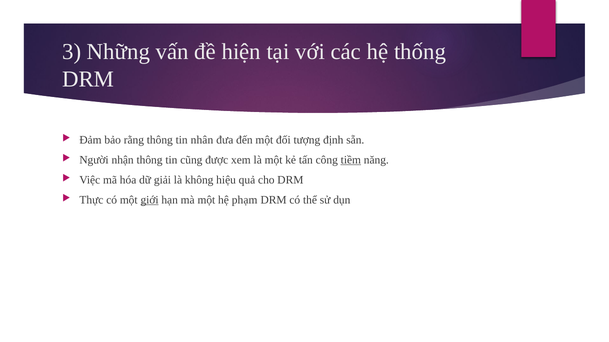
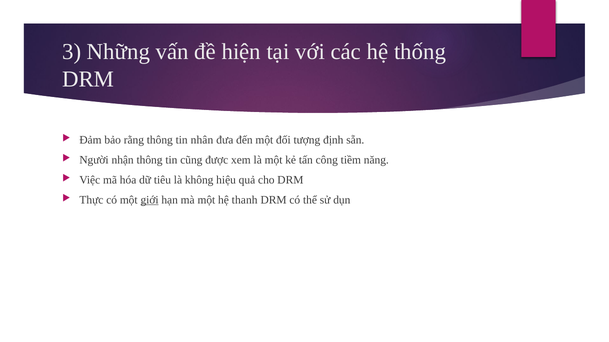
tiềm underline: present -> none (351, 160)
giải: giải -> tiêu (162, 180)
phạm: phạm -> thanh (245, 200)
